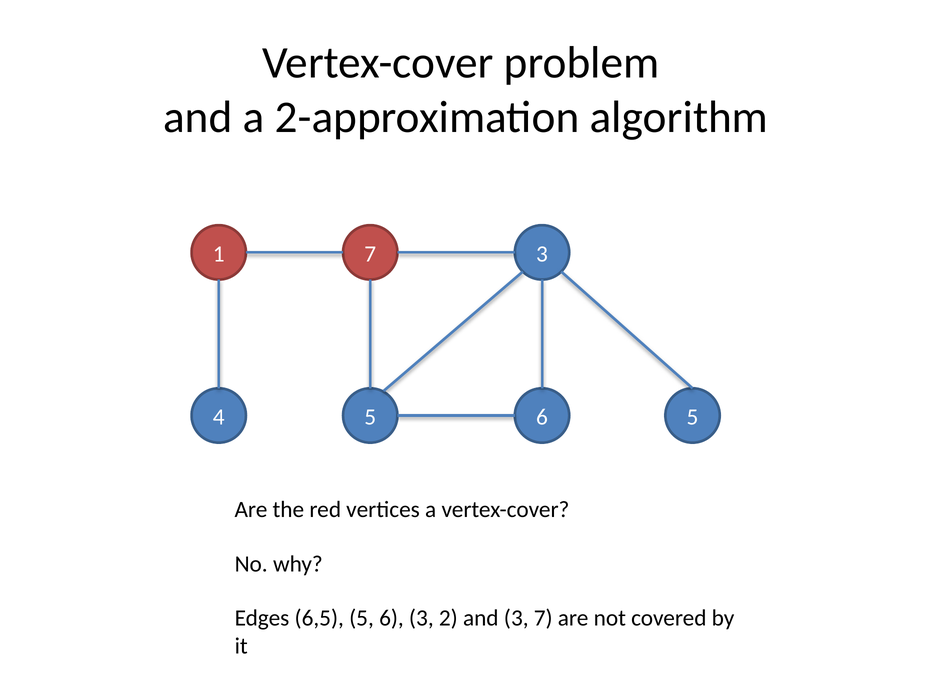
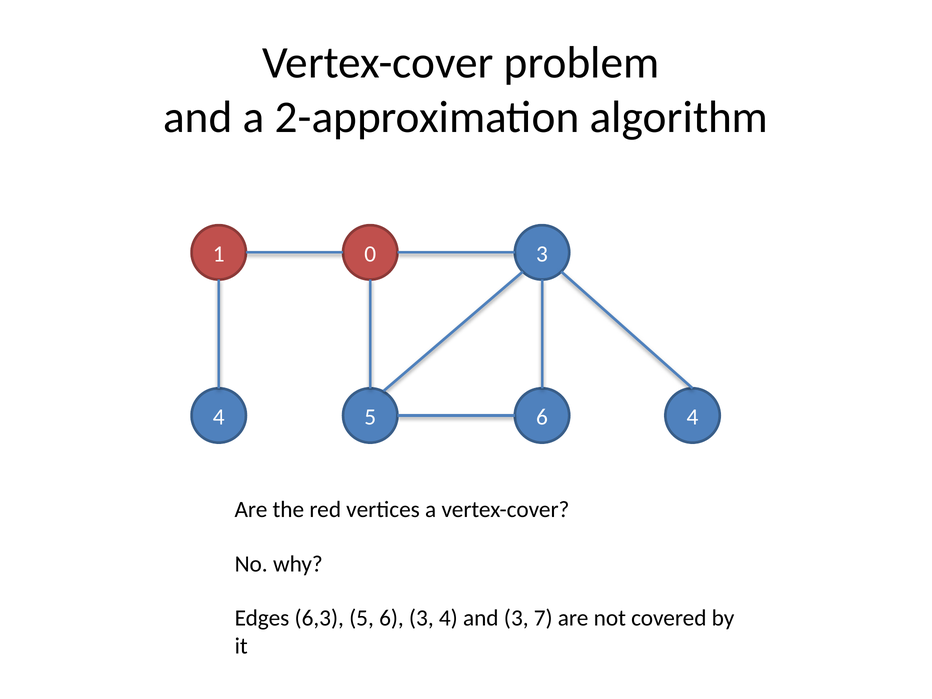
1 7: 7 -> 0 (370, 254)
5 5: 5 -> 4 (692, 417)
6,5: 6,5 -> 6,3 (319, 618)
3 2: 2 -> 4 (448, 618)
